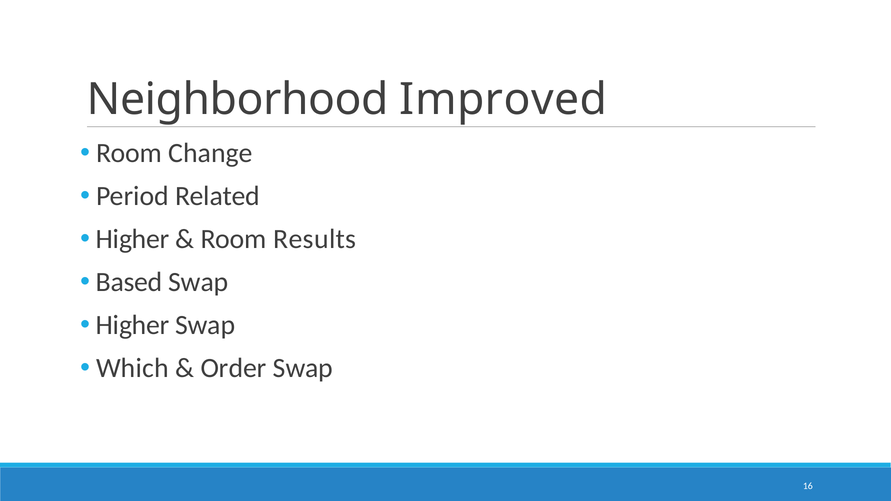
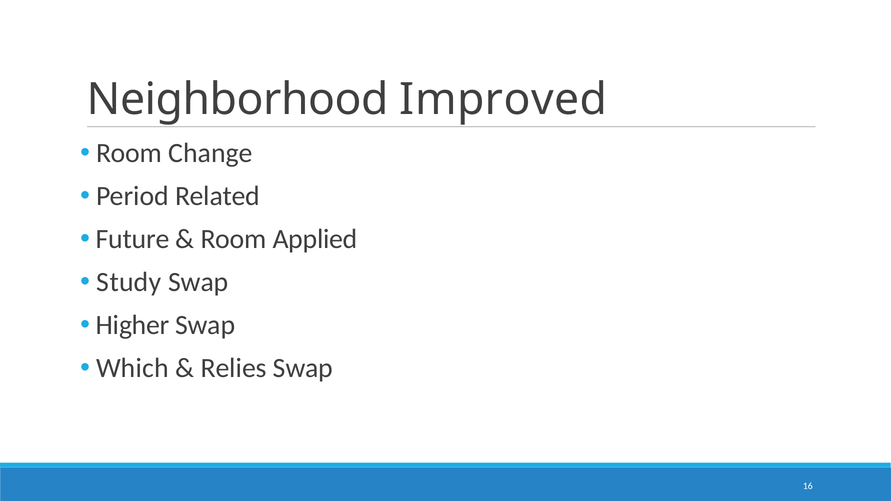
Higher: Higher -> Future (133, 239)
Results: Results -> Applied (315, 239)
Based: Based -> Study (129, 282)
Order: Order -> Relies (234, 368)
